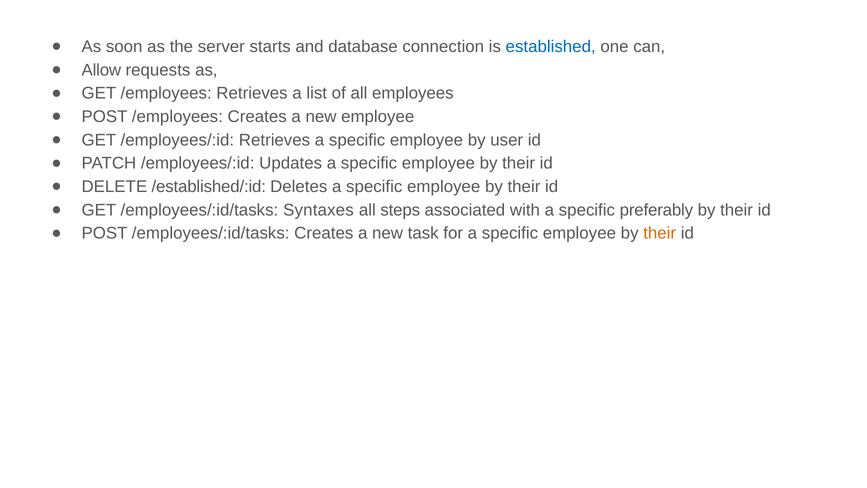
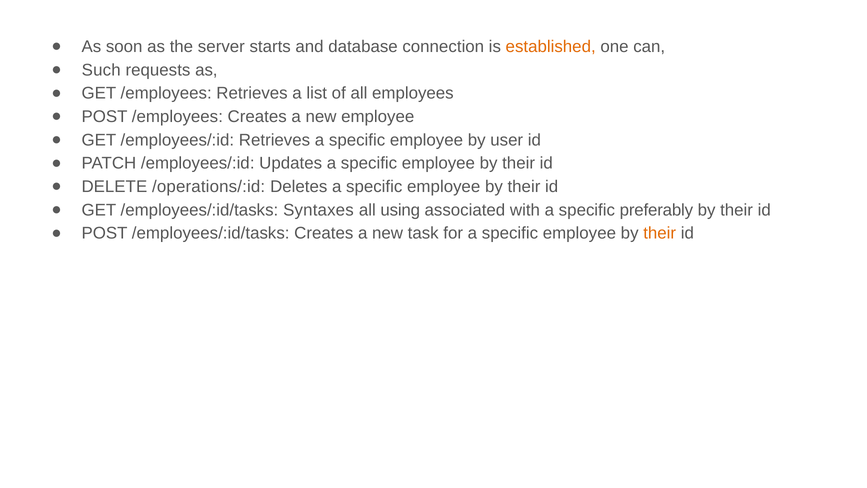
established colour: blue -> orange (551, 47)
Allow: Allow -> Such (101, 70)
/established/:id: /established/:id -> /operations/:id (209, 187)
steps: steps -> using (400, 210)
